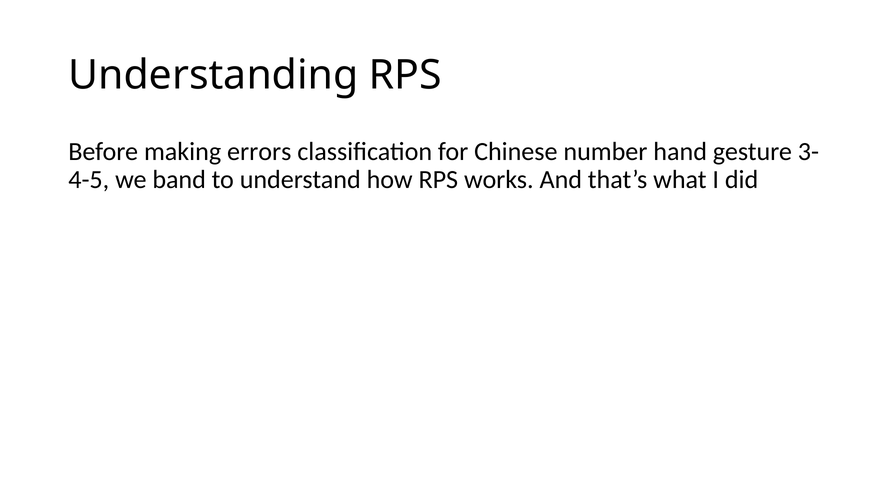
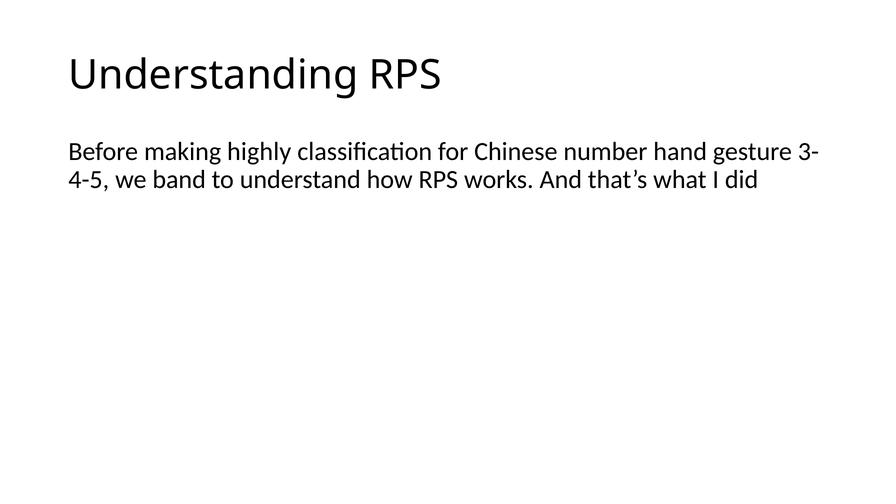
errors: errors -> highly (259, 151)
